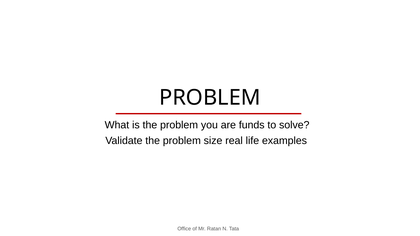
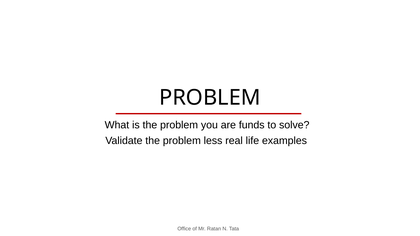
size: size -> less (213, 141)
